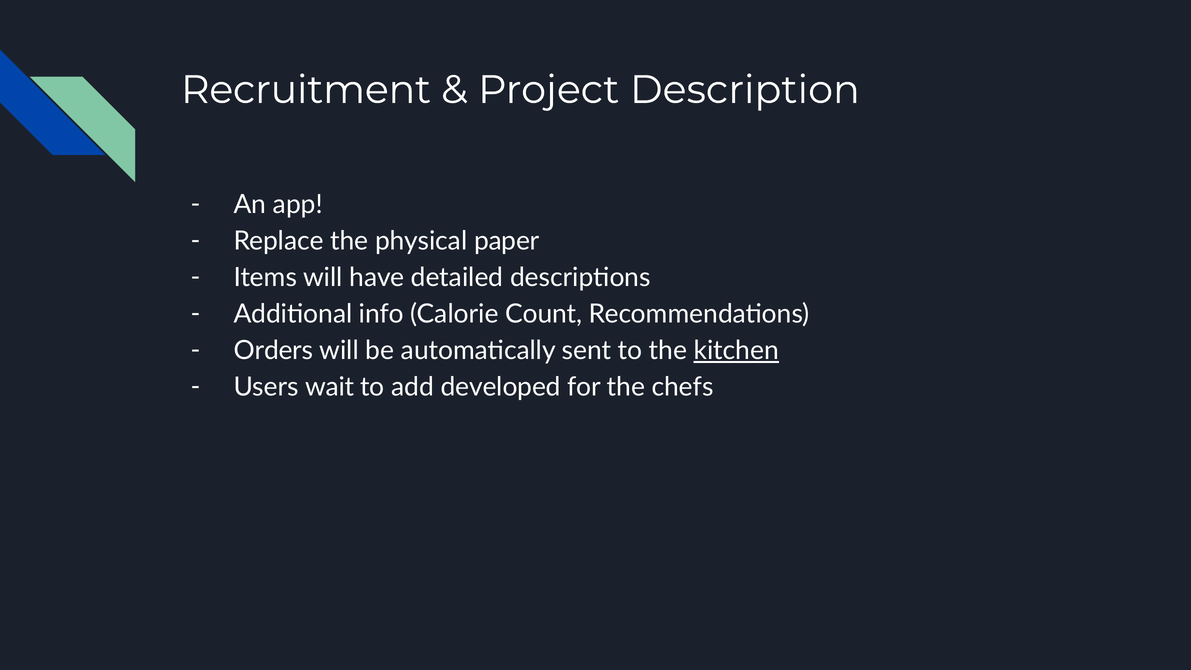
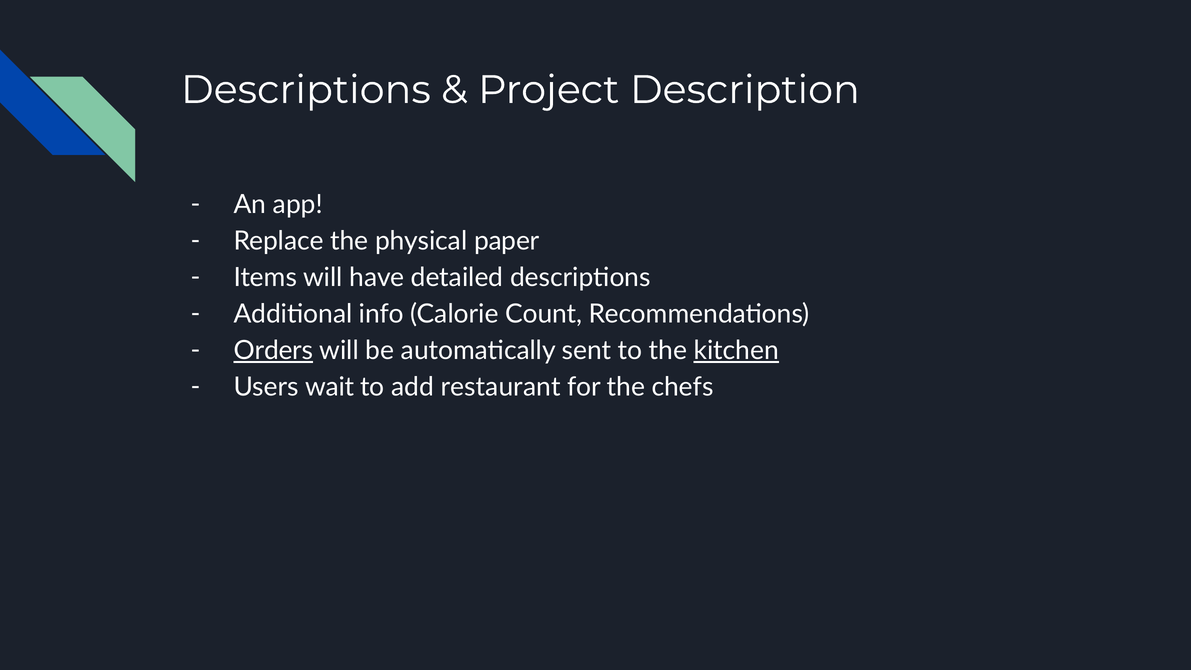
Recruitment: Recruitment -> Descriptions (306, 90)
Orders underline: none -> present (274, 351)
developed: developed -> restaurant (501, 387)
